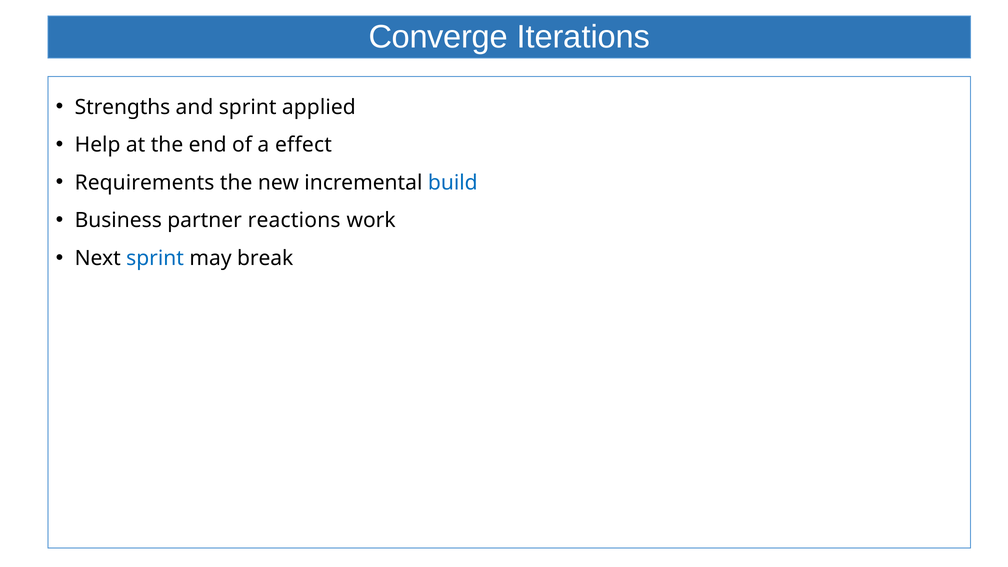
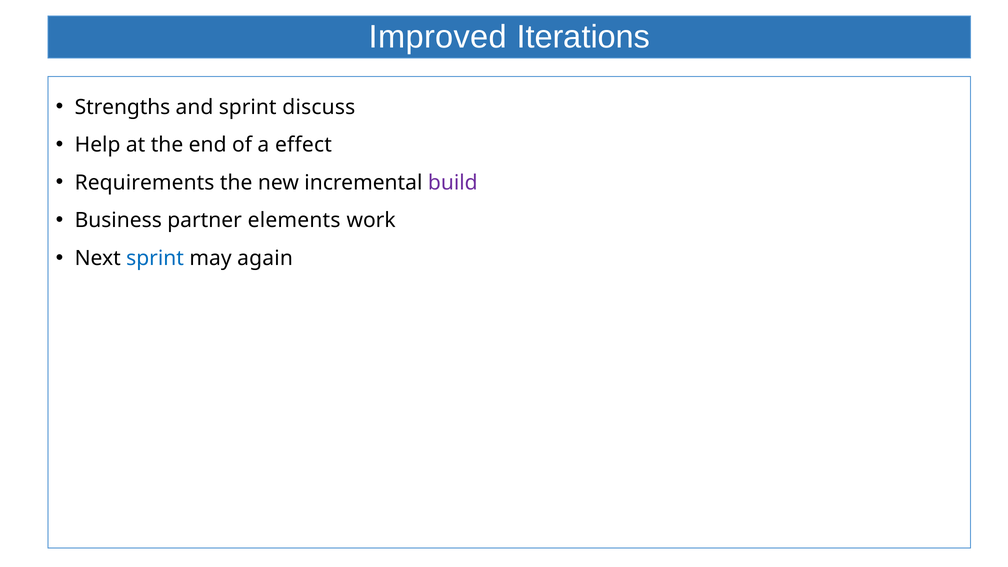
Converge: Converge -> Improved (438, 37)
applied: applied -> discuss (319, 107)
build colour: blue -> purple (453, 183)
reactions: reactions -> elements (294, 221)
break: break -> again (265, 258)
